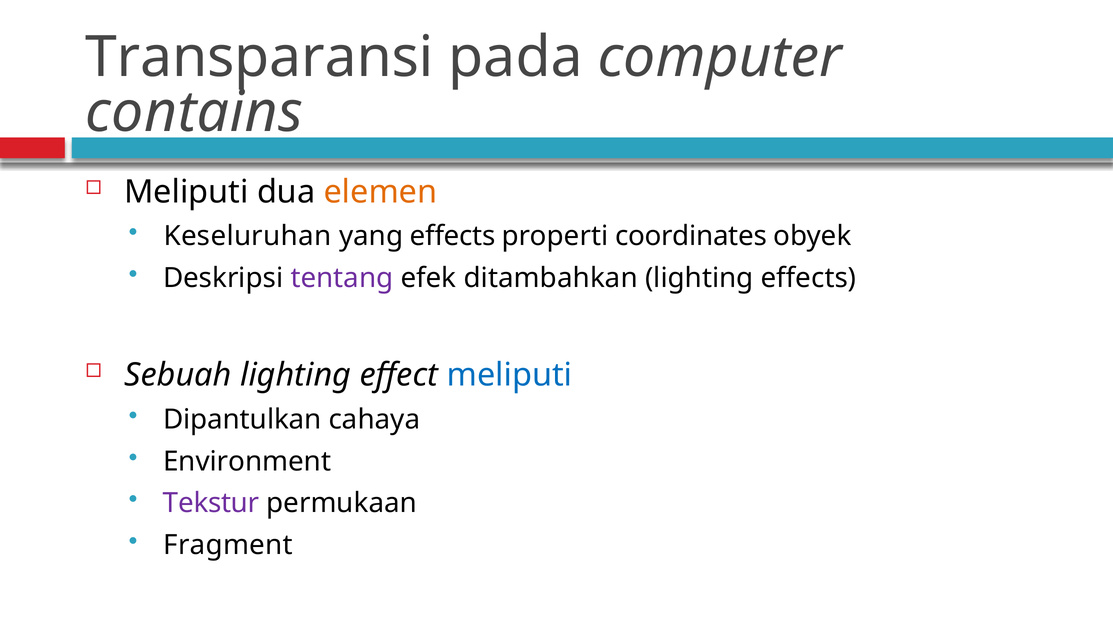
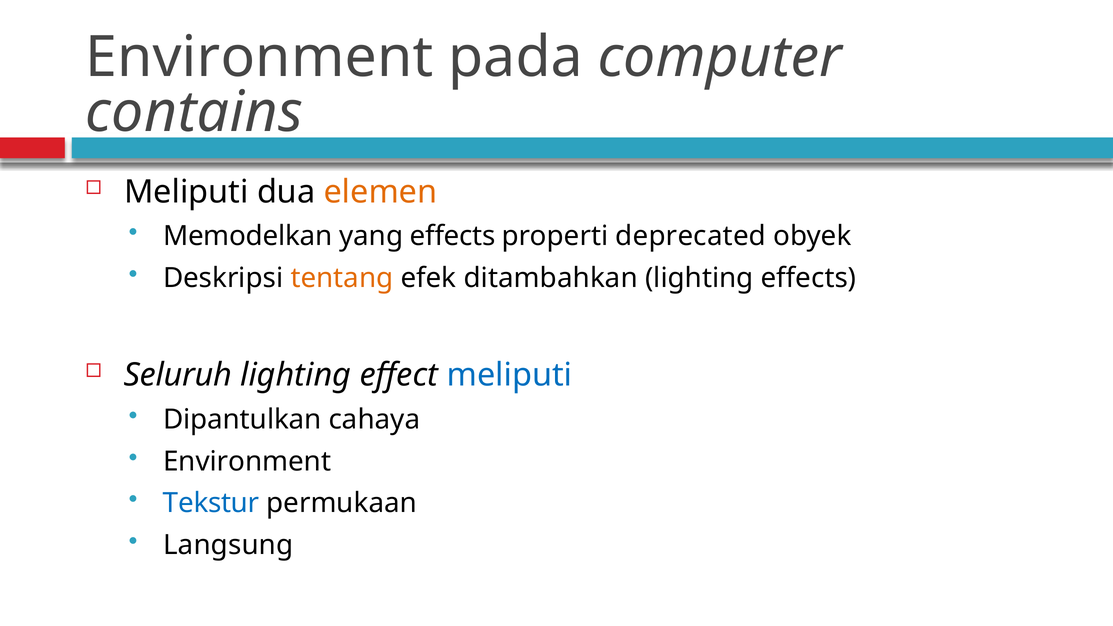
Transparansi: Transparansi -> Environment (259, 58)
Keseluruhan: Keseluruhan -> Memodelkan (248, 236)
coordinates: coordinates -> deprecated (691, 236)
tentang colour: purple -> orange (342, 278)
Sebuah: Sebuah -> Seluruh (178, 375)
Tekstur colour: purple -> blue (211, 503)
Fragment: Fragment -> Langsung (228, 545)
